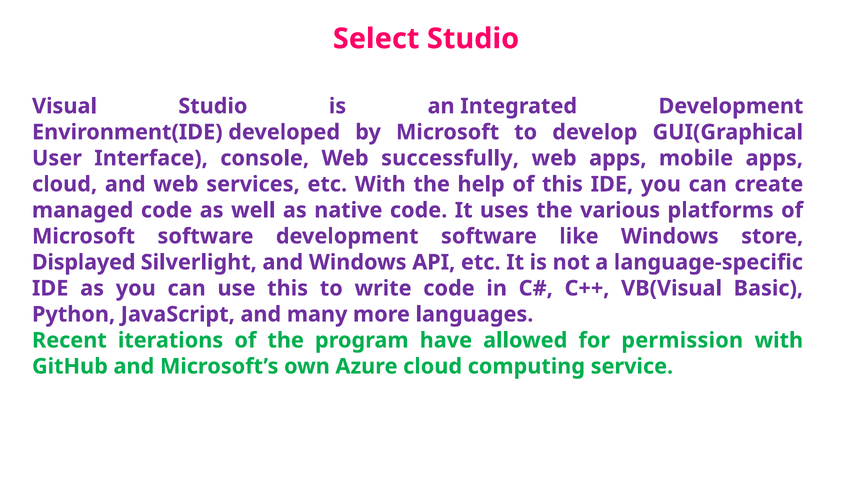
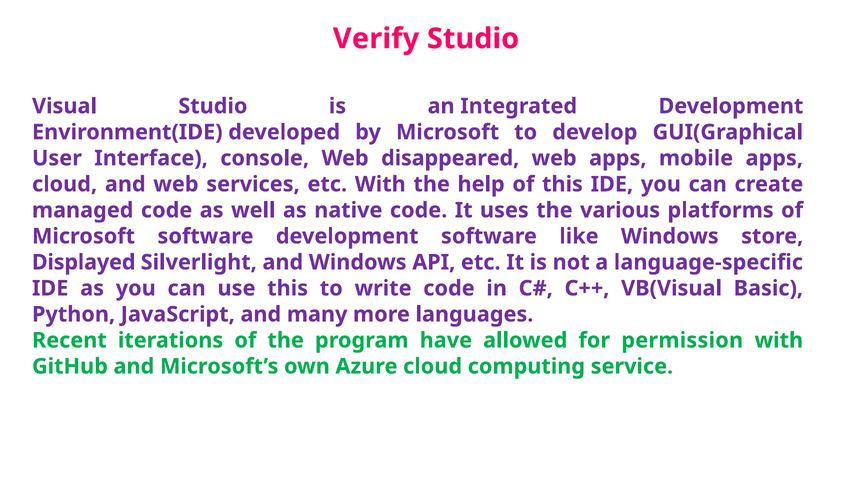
Select: Select -> Verify (376, 39)
successfully: successfully -> disappeared (450, 158)
